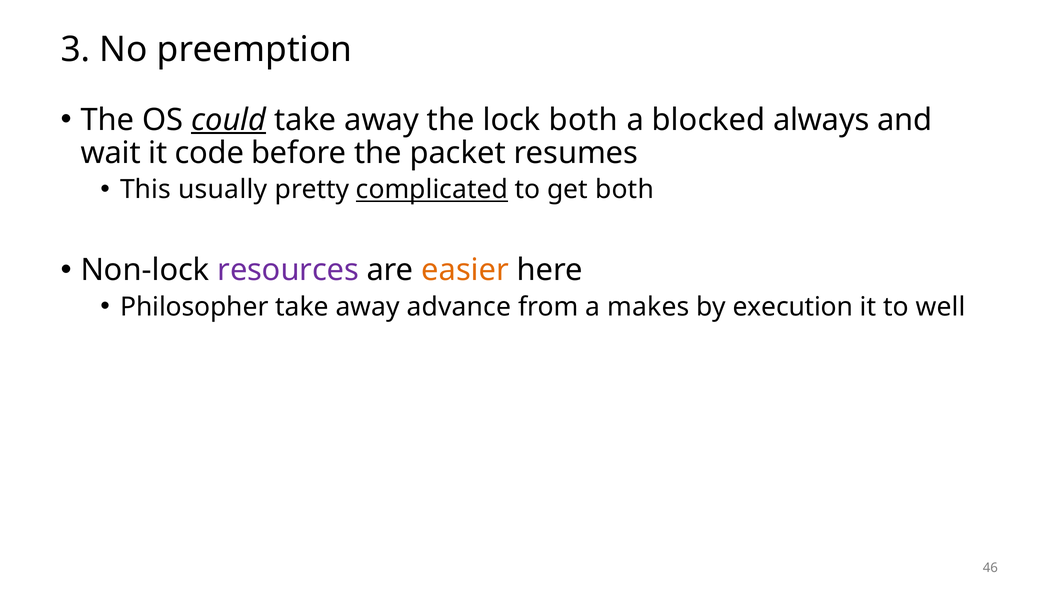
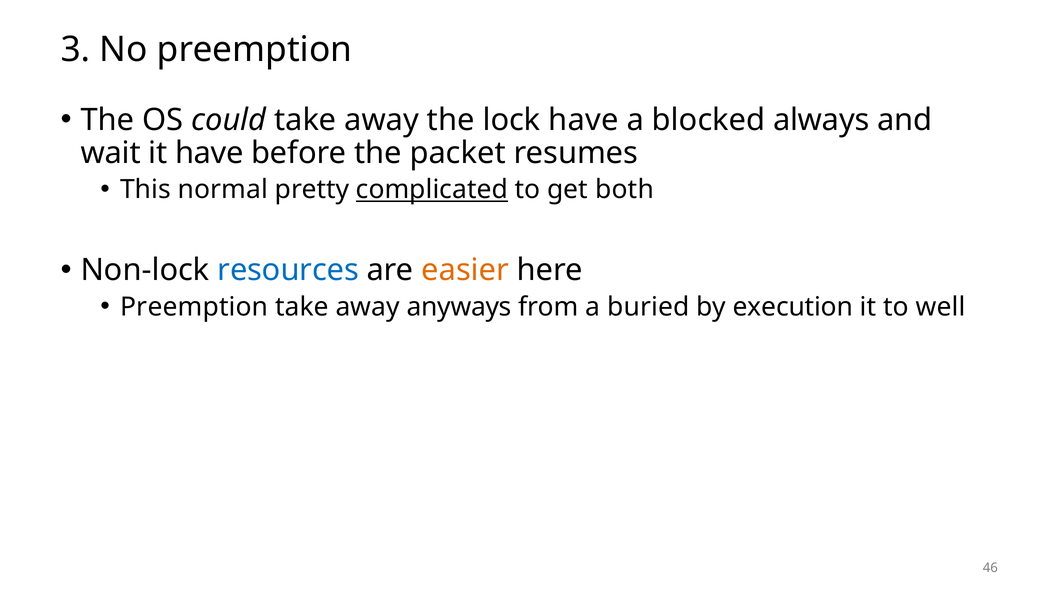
could underline: present -> none (229, 120)
lock both: both -> have (583, 120)
it code: code -> have (209, 153)
usually: usually -> normal (223, 190)
resources colour: purple -> blue (288, 270)
Philosopher: Philosopher -> Preemption (194, 307)
advance: advance -> anyways (459, 307)
makes: makes -> buried (648, 307)
